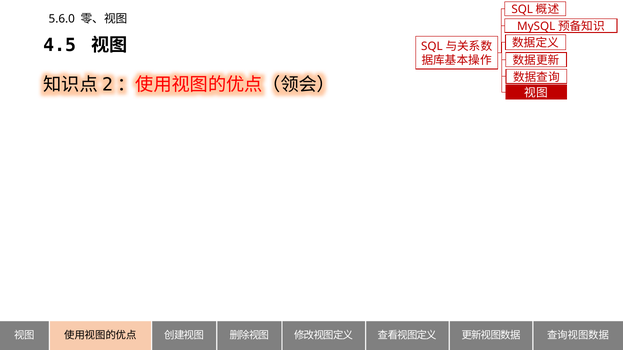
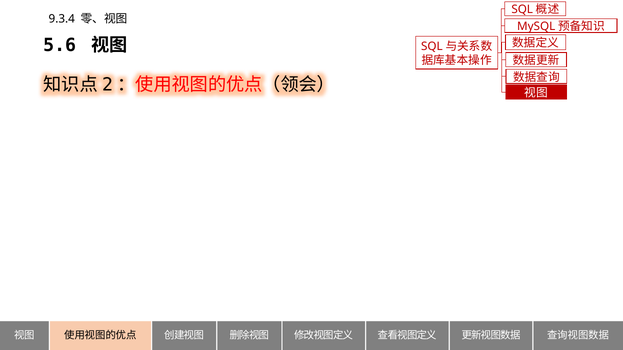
5.6.0: 5.6.0 -> 9.3.4 (62, 19)
4.5: 4.5 -> 5.6 (60, 45)
